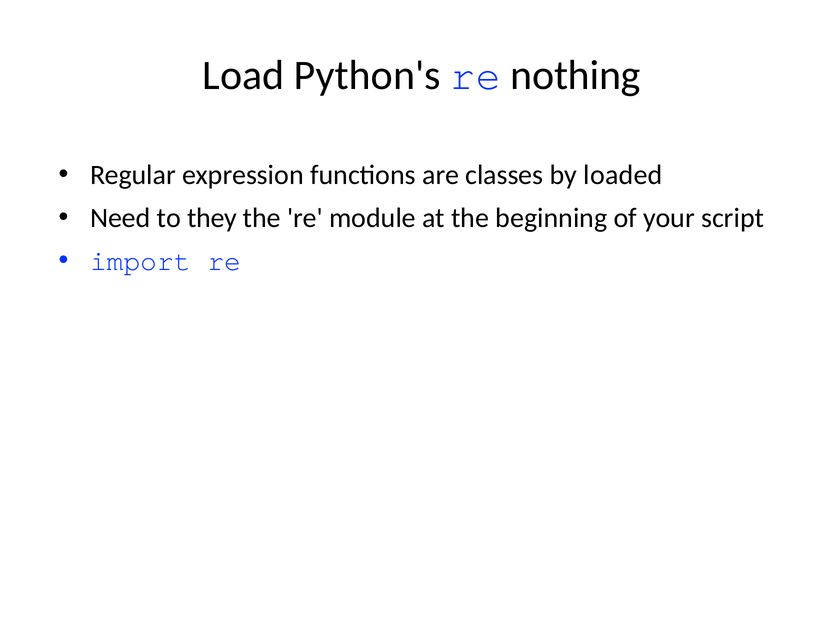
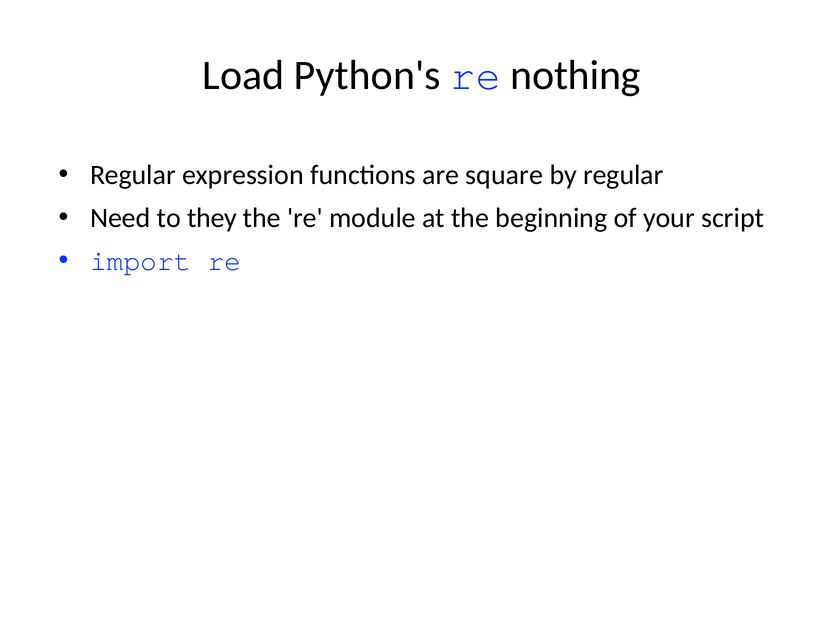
classes: classes -> square (504, 175)
by loaded: loaded -> regular (623, 175)
